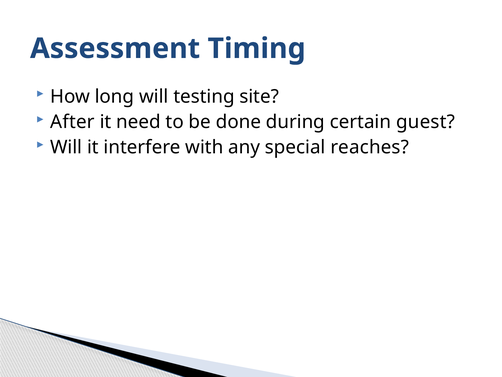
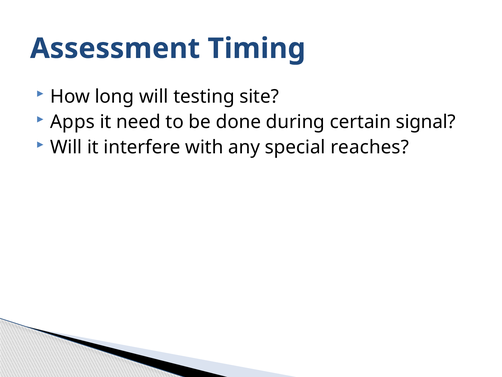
After: After -> Apps (72, 122)
guest: guest -> signal (426, 122)
